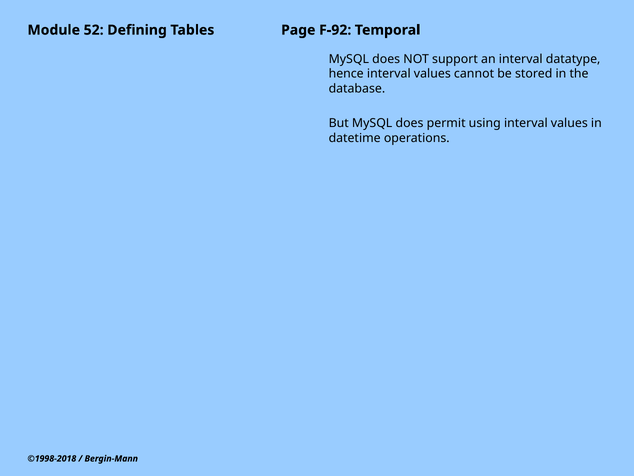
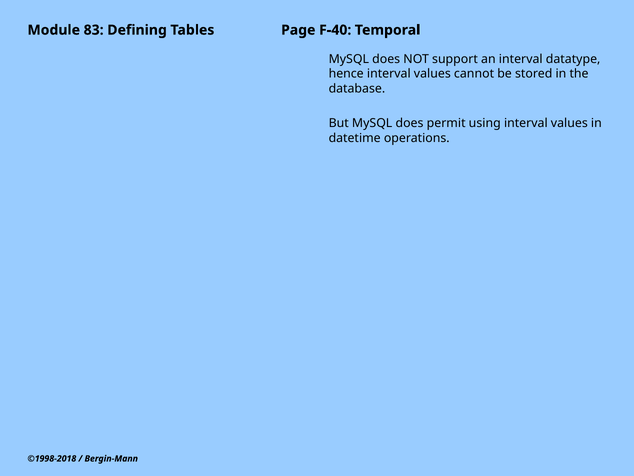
52: 52 -> 83 (94, 30)
F-92: F-92 -> F-40 (335, 30)
